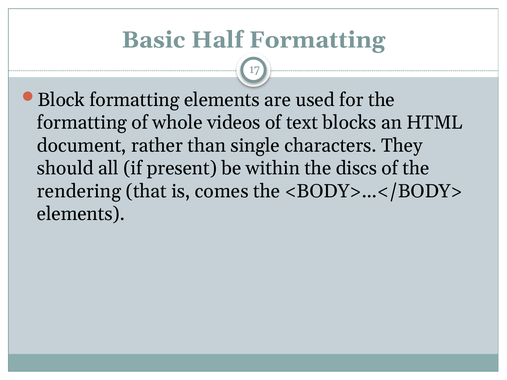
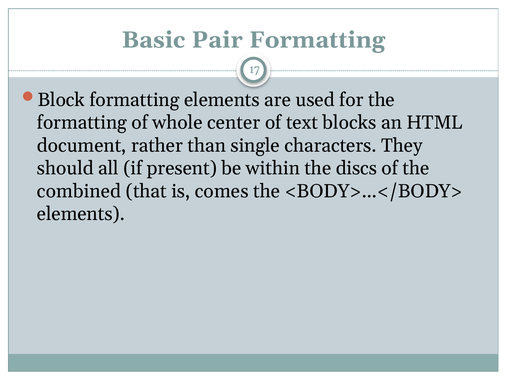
Half: Half -> Pair (217, 40)
videos: videos -> center (234, 123)
rendering: rendering -> combined (79, 191)
